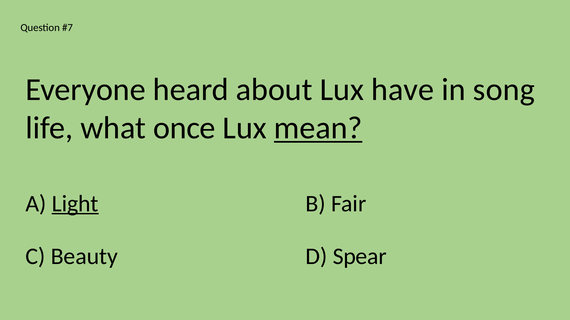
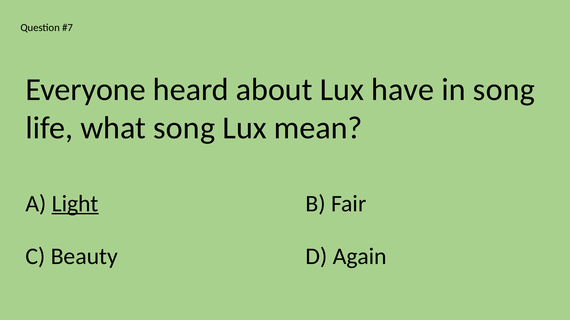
what once: once -> song (184, 128)
mean underline: present -> none (318, 128)
Spear: Spear -> Again (360, 257)
